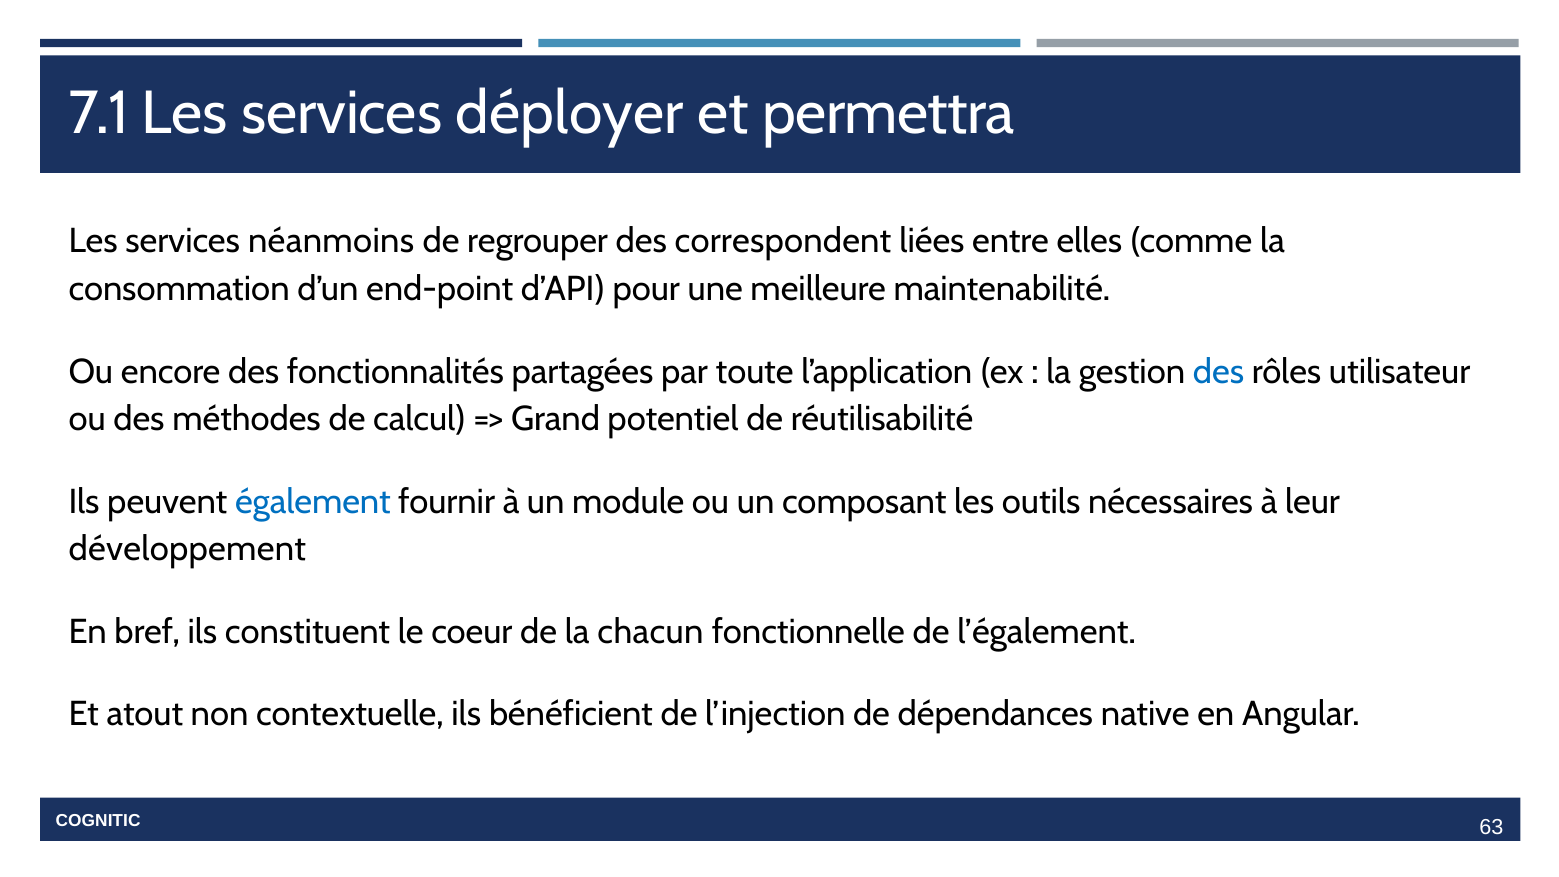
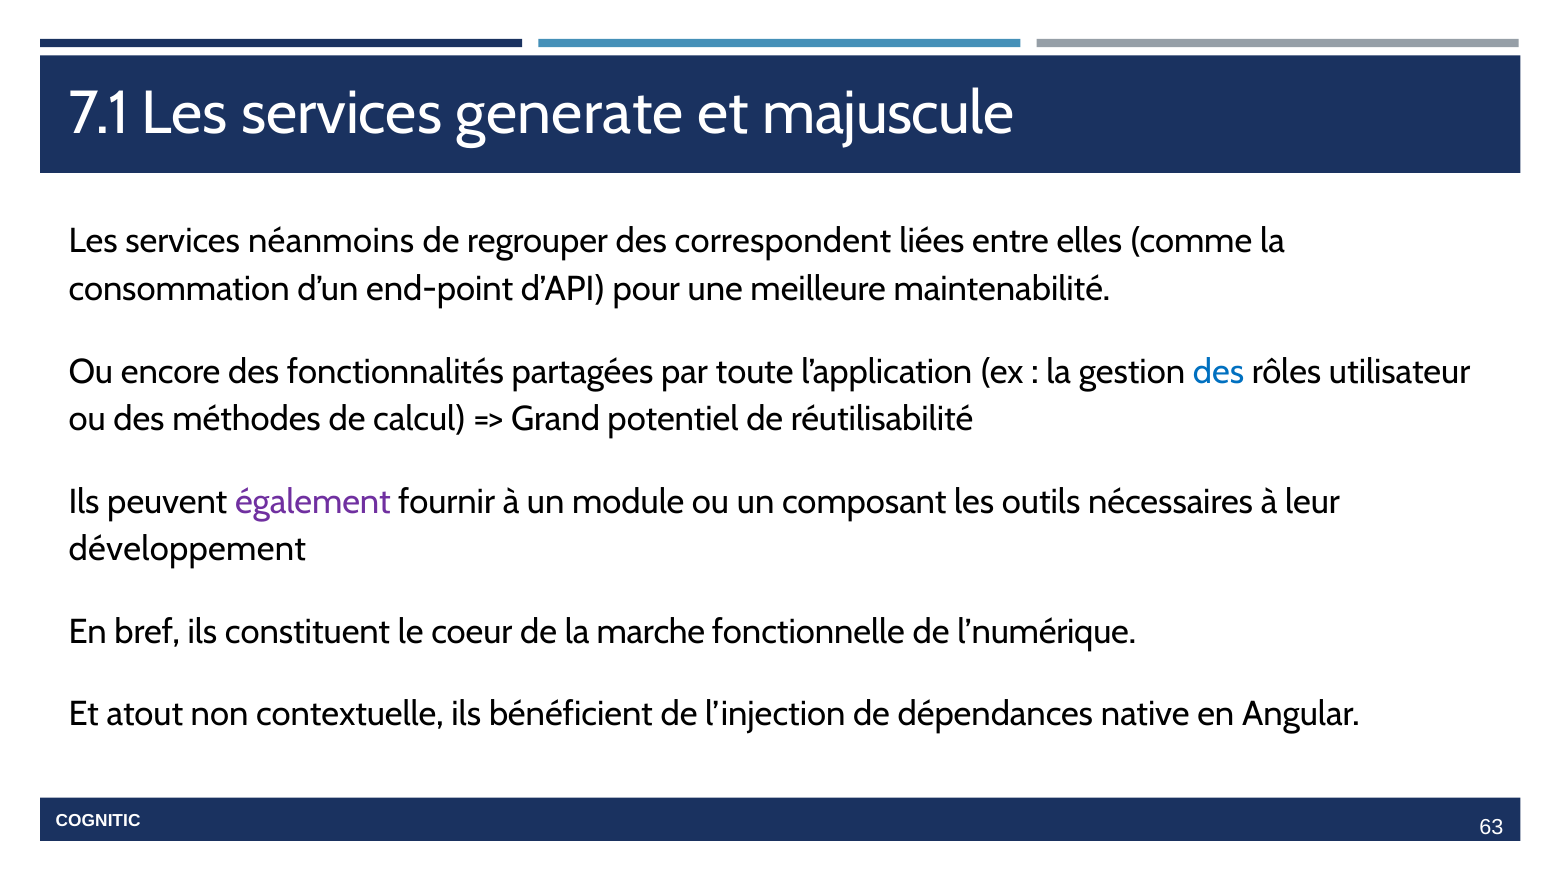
déployer: déployer -> generate (570, 114)
permettra: permettra -> majuscule (889, 114)
également colour: blue -> purple (313, 502)
chacun: chacun -> marche (651, 632)
l’également: l’également -> l’numérique (1047, 632)
